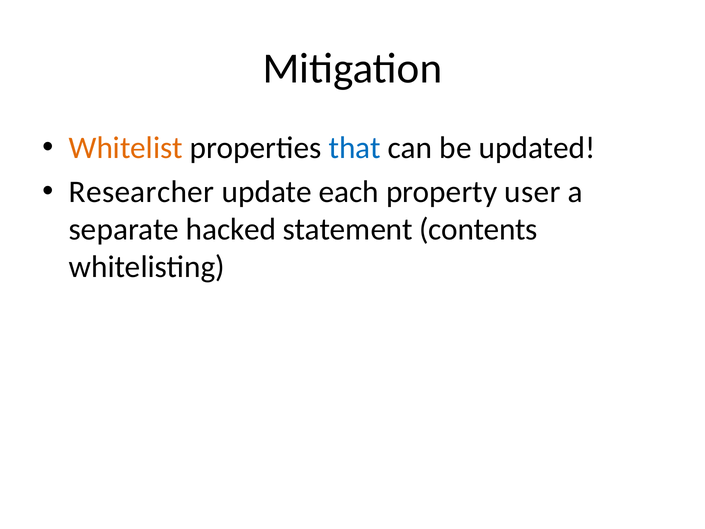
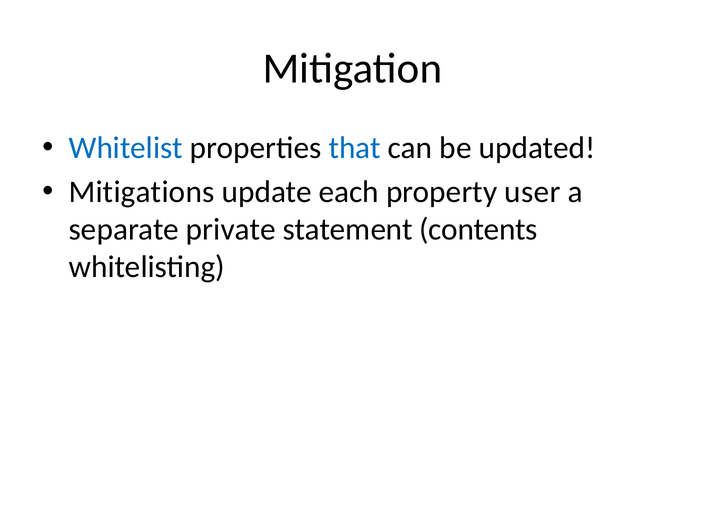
Whitelist colour: orange -> blue (126, 148)
Researcher: Researcher -> Mitigations (142, 192)
hacked: hacked -> private (231, 229)
